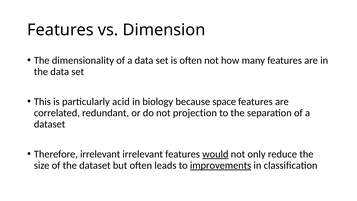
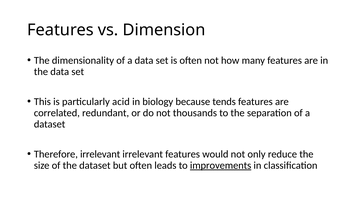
space: space -> tends (224, 102)
projection: projection -> thousands (195, 113)
would underline: present -> none (215, 154)
